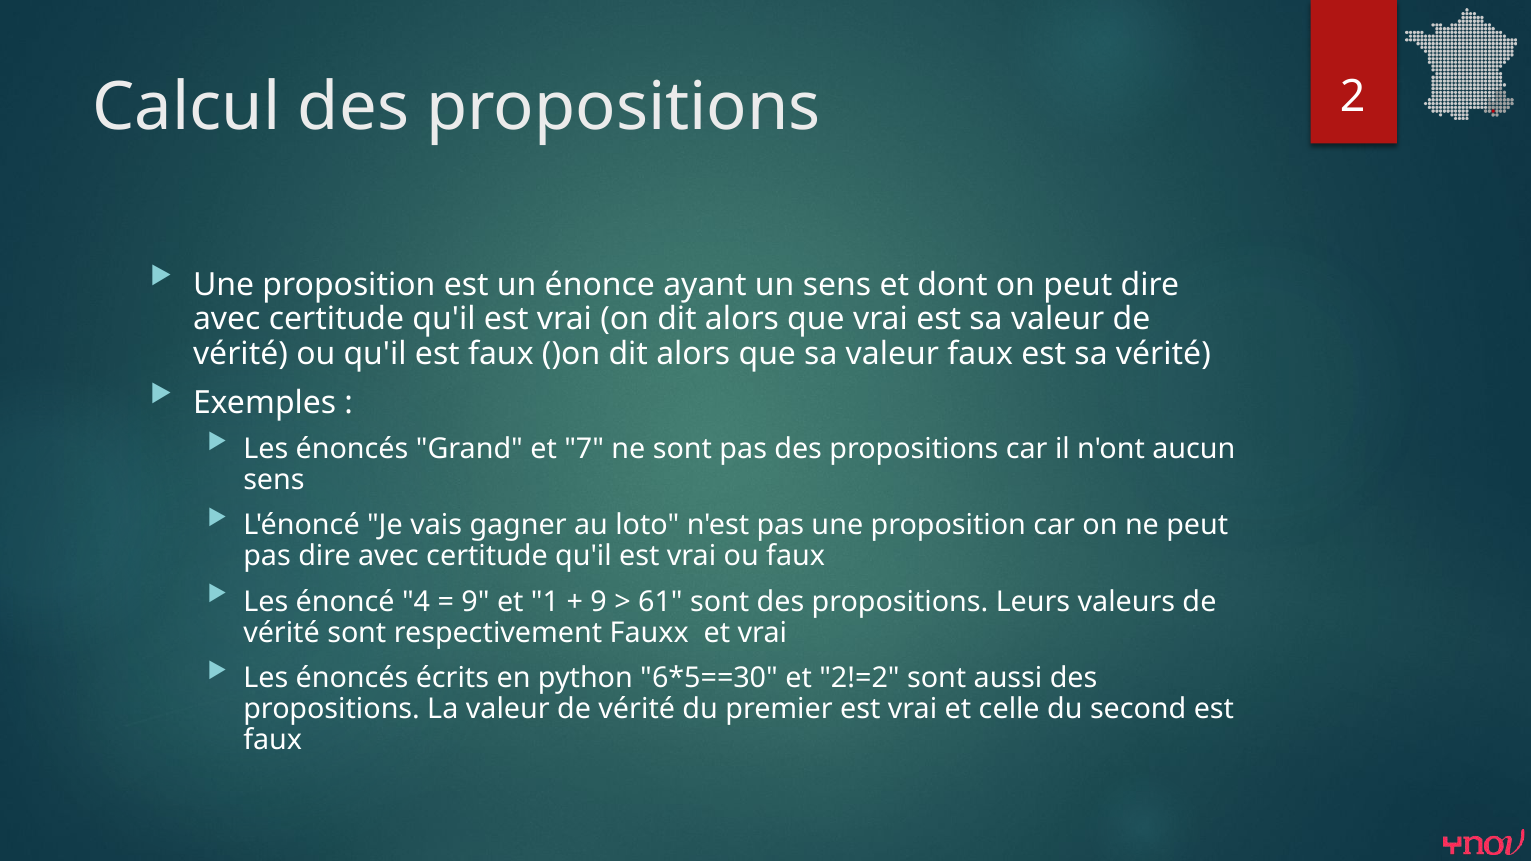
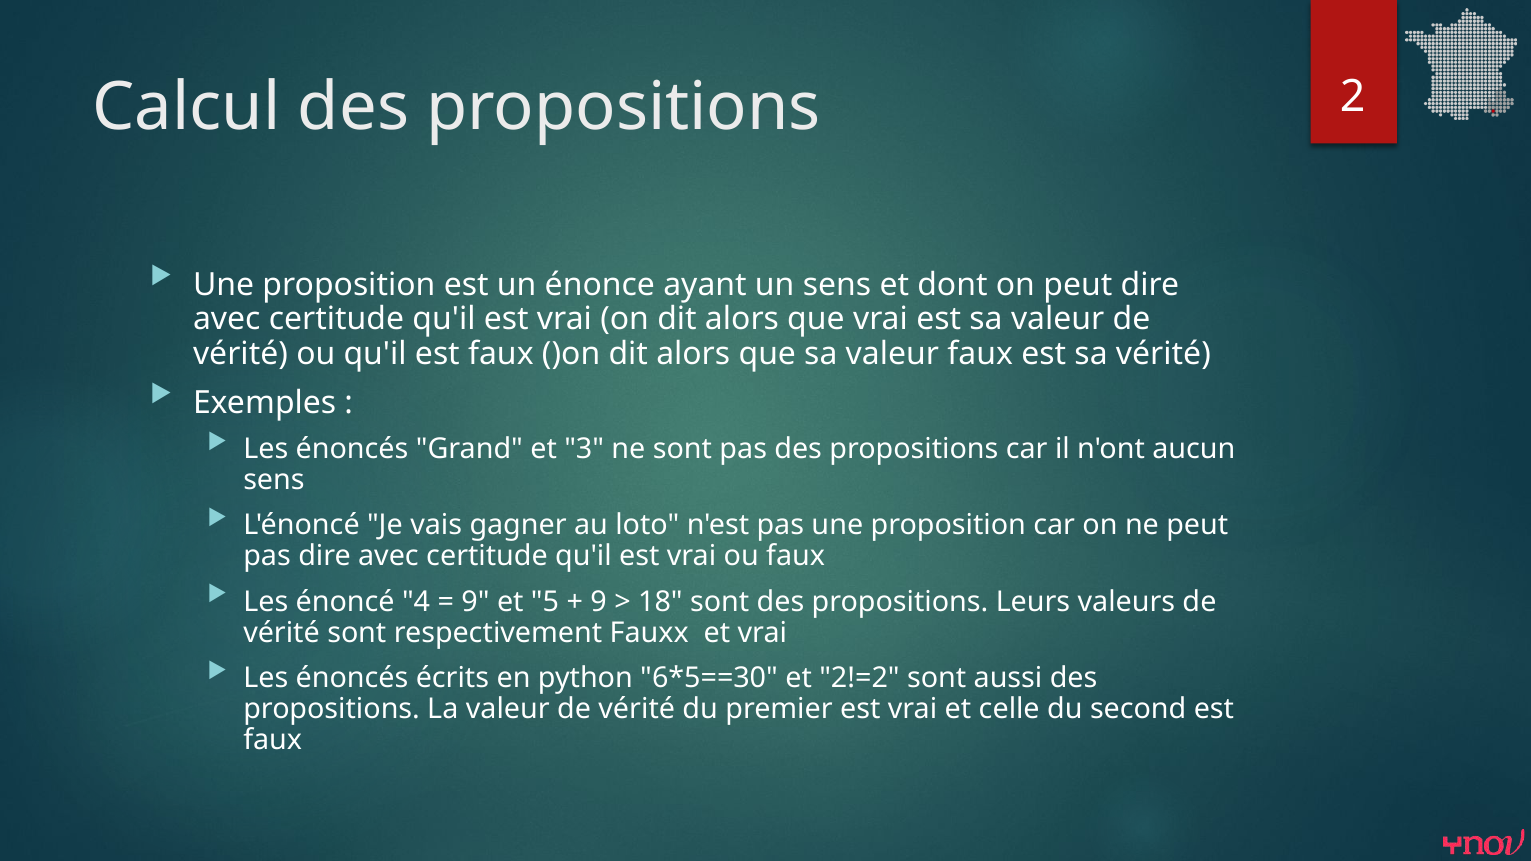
7: 7 -> 3 (584, 449)
1: 1 -> 5 (545, 602)
61: 61 -> 18 (660, 602)
